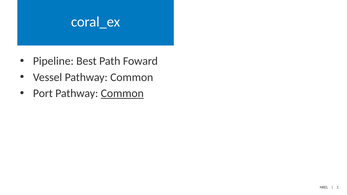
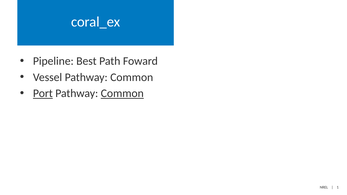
Port underline: none -> present (43, 93)
